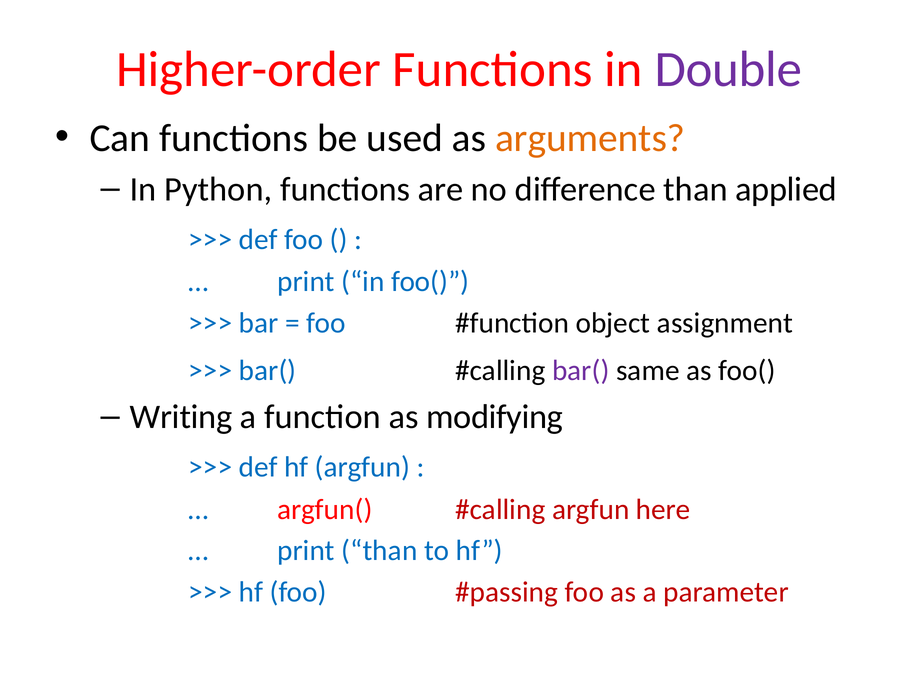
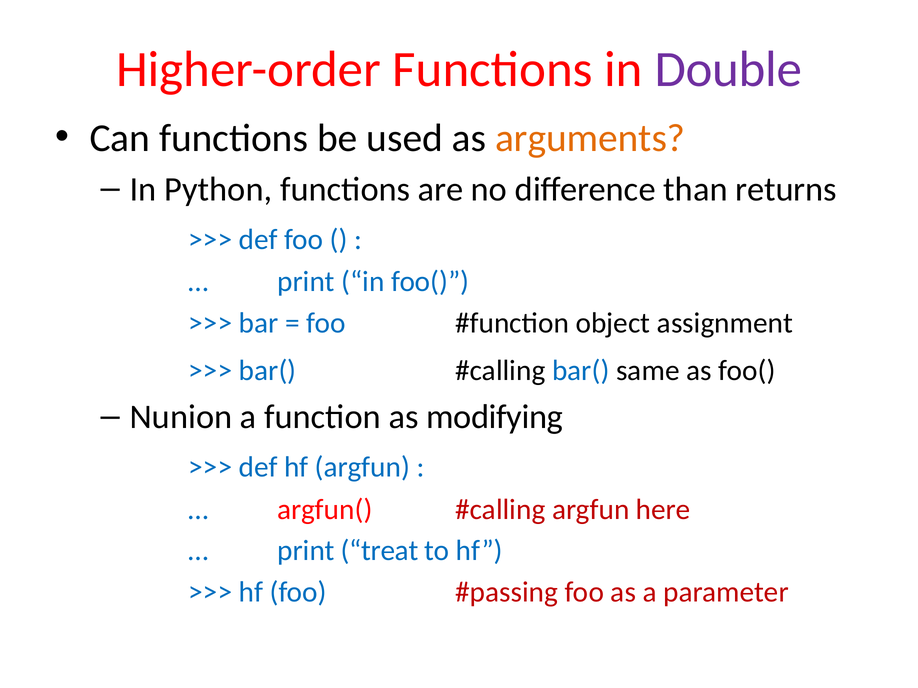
applied: applied -> returns (786, 189)
bar( colour: purple -> blue (581, 371)
Writing: Writing -> Nunion (181, 417)
print than: than -> treat (380, 551)
